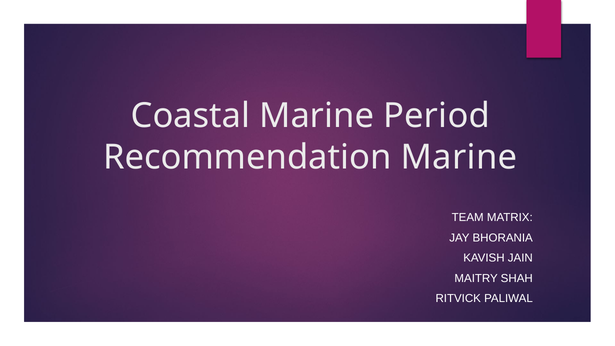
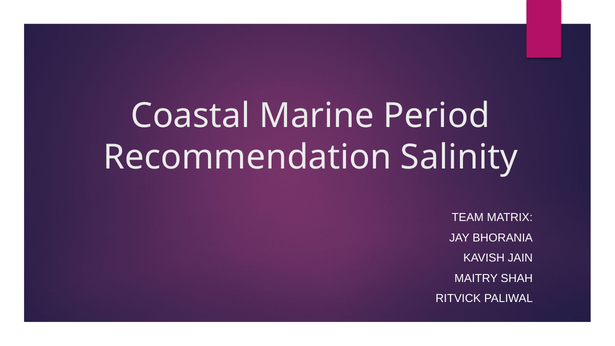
Recommendation Marine: Marine -> Salinity (459, 157)
